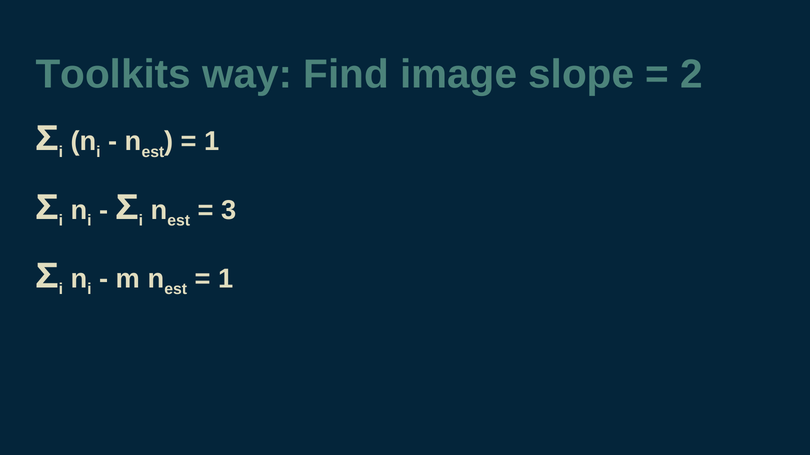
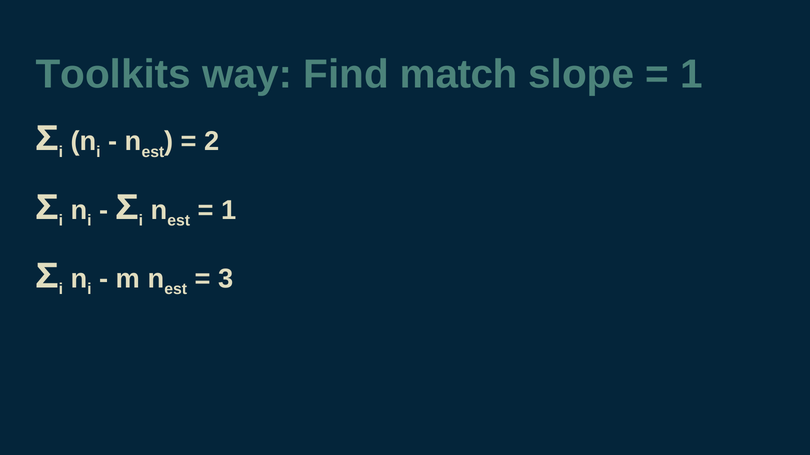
image: image -> match (459, 75)
2: 2 -> 1 (692, 75)
1: 1 -> 2 (212, 142)
3: 3 -> 1 (229, 210)
1: 1 -> 3 (226, 279)
